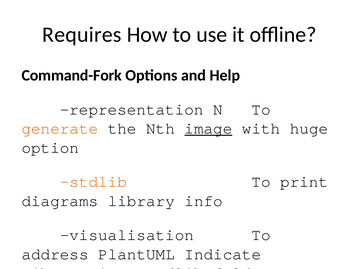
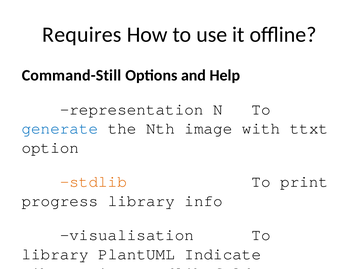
Command-Fork: Command-Fork -> Command-Still (72, 75)
generate colour: orange -> blue (60, 129)
image underline: present -> none (208, 129)
huge: huge -> ttxt (309, 129)
diagrams: diagrams -> progress (60, 201)
address: address -> library (55, 254)
